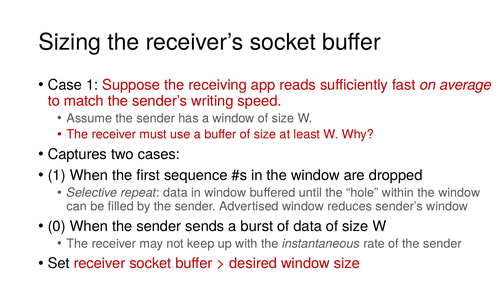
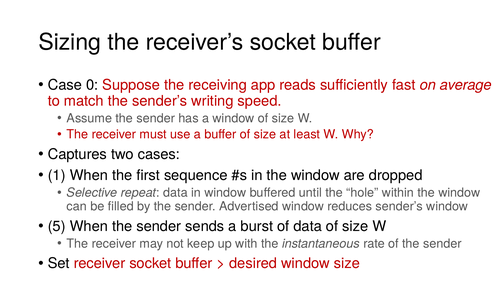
Case 1: 1 -> 0 (92, 85)
0: 0 -> 5 (57, 226)
